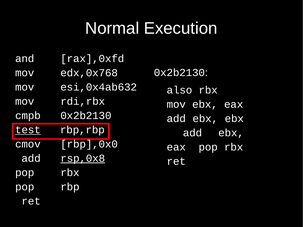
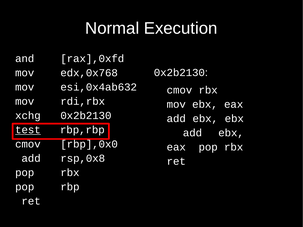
also: also -> cmov (179, 90)
cmpb: cmpb -> xchg (28, 116)
rsp,0x8 underline: present -> none (83, 158)
